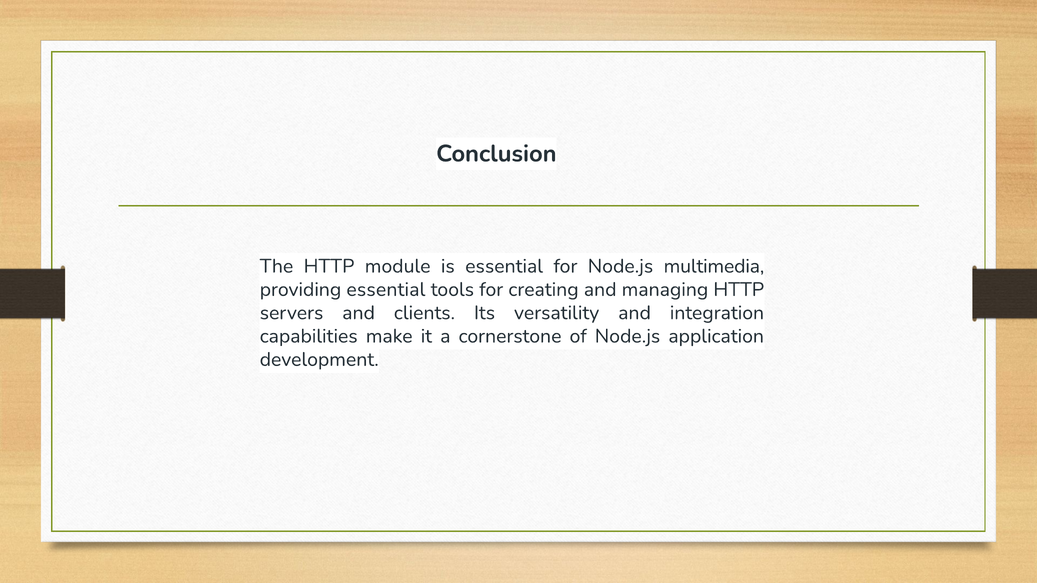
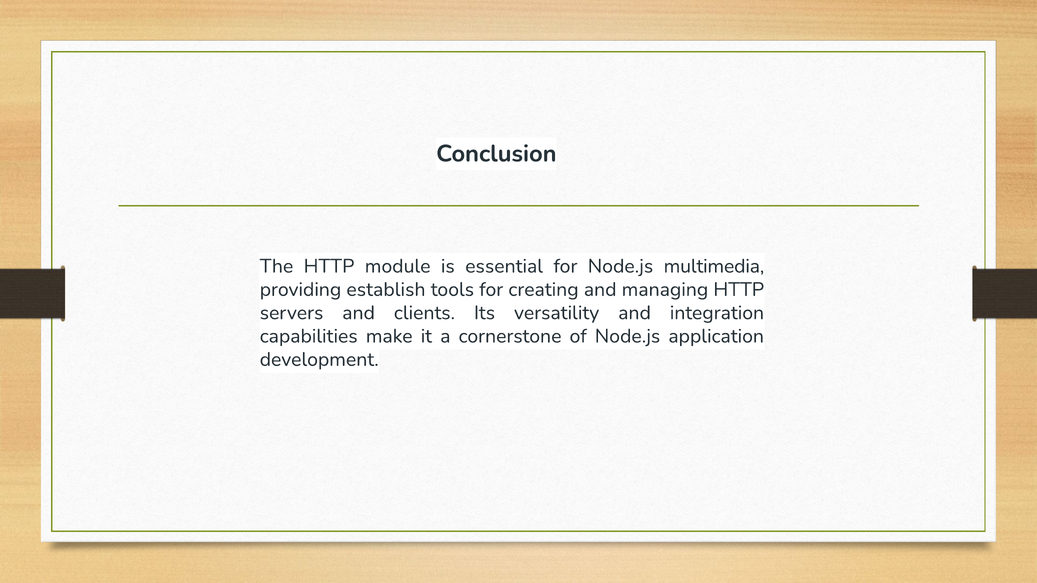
providing essential: essential -> establish (386, 290)
